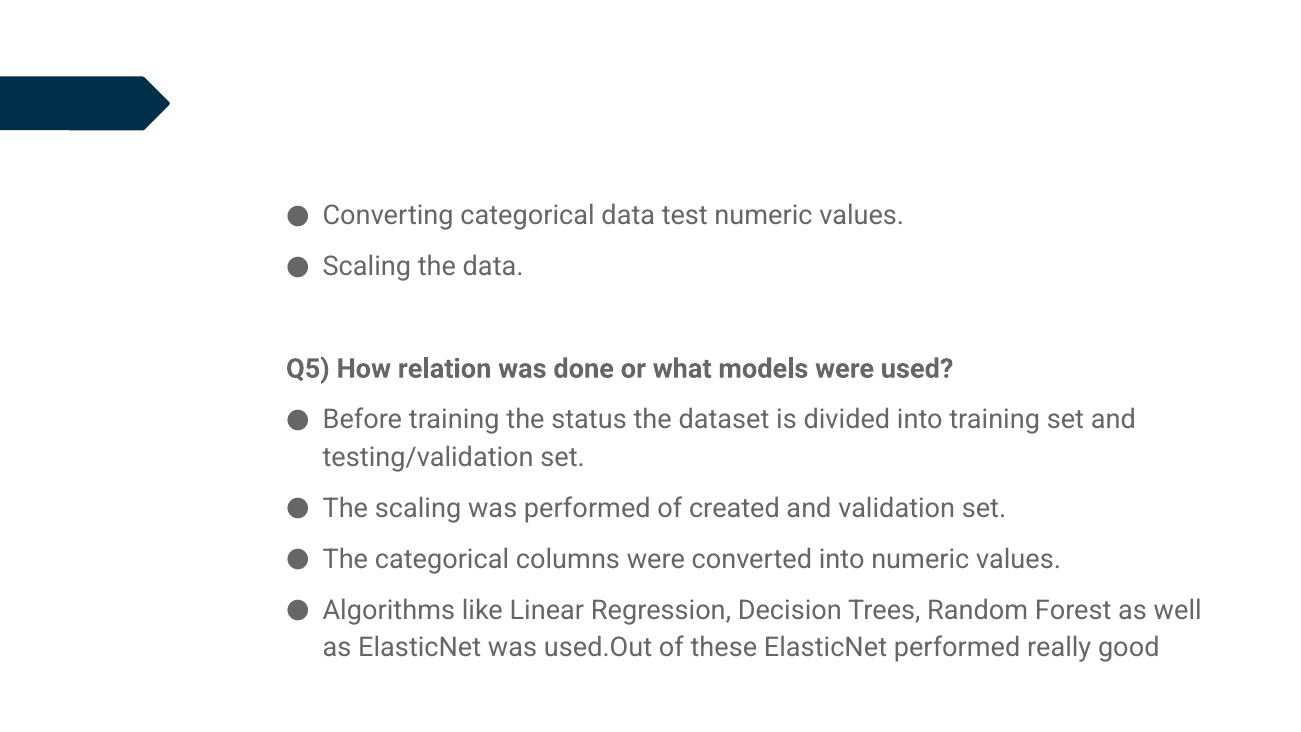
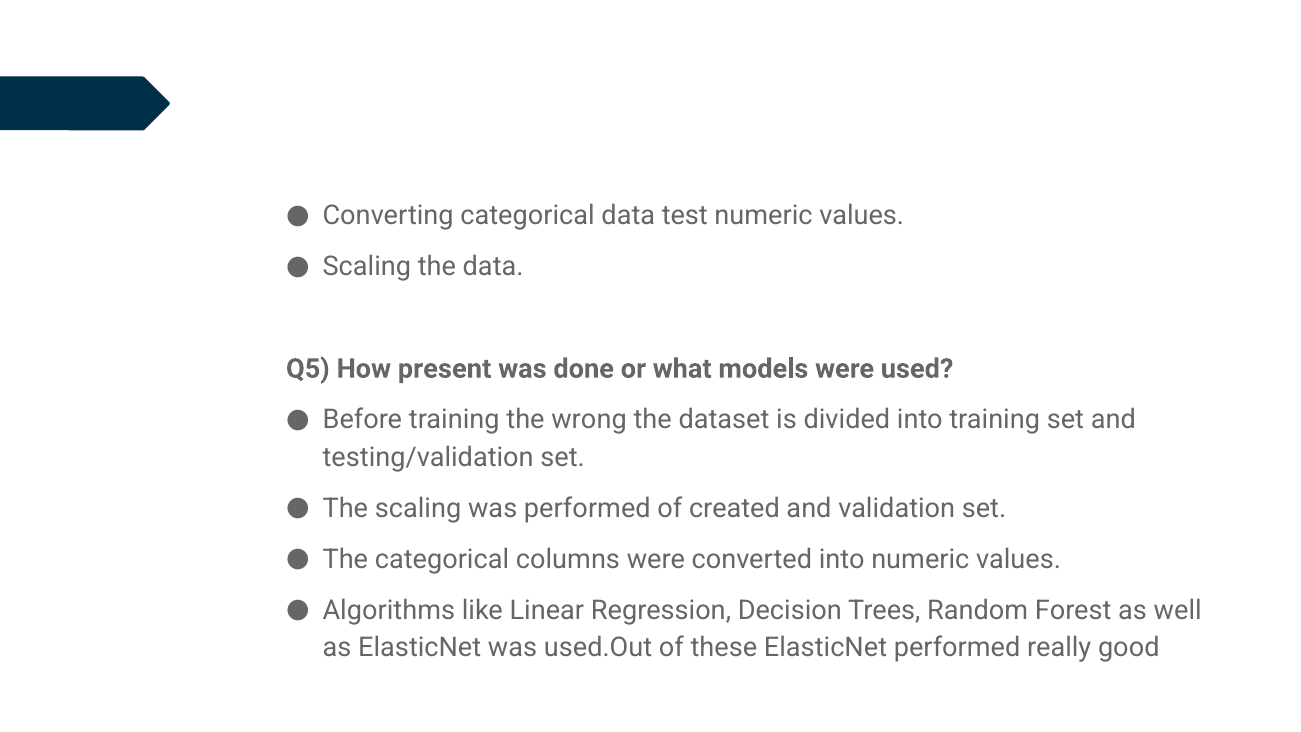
relation: relation -> present (445, 369)
status: status -> wrong (589, 420)
